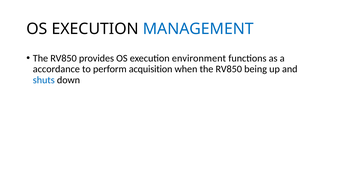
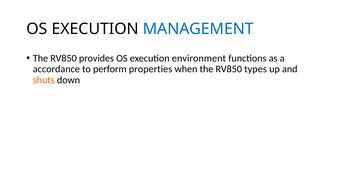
acquisition: acquisition -> properties (151, 69)
being: being -> types (256, 69)
shuts colour: blue -> orange (44, 80)
